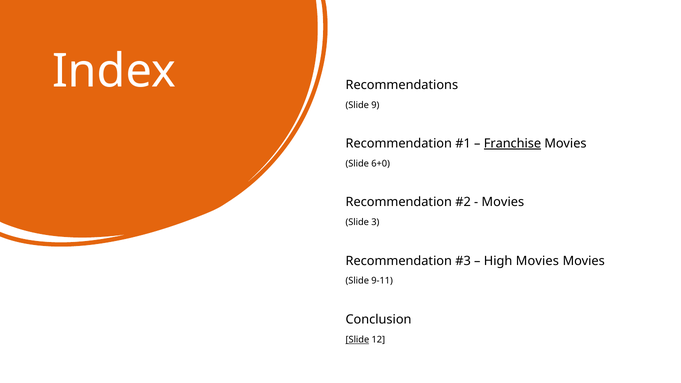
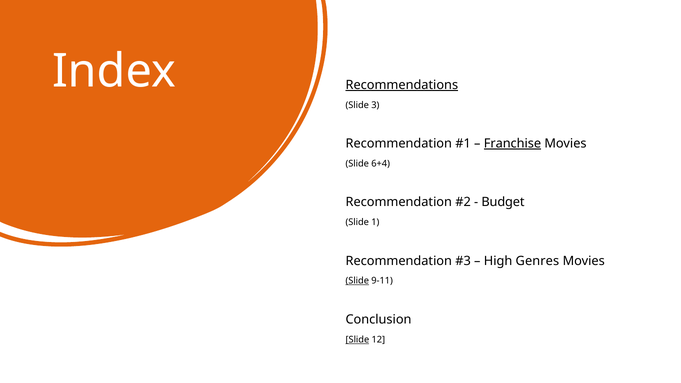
Recommendations underline: none -> present (402, 85)
9: 9 -> 3 (375, 105)
6+0: 6+0 -> 6+4 (381, 164)
Movies: Movies -> Budget (503, 202)
3: 3 -> 1 (375, 222)
High Movies: Movies -> Genres (537, 261)
Slide underline: none -> present (357, 281)
